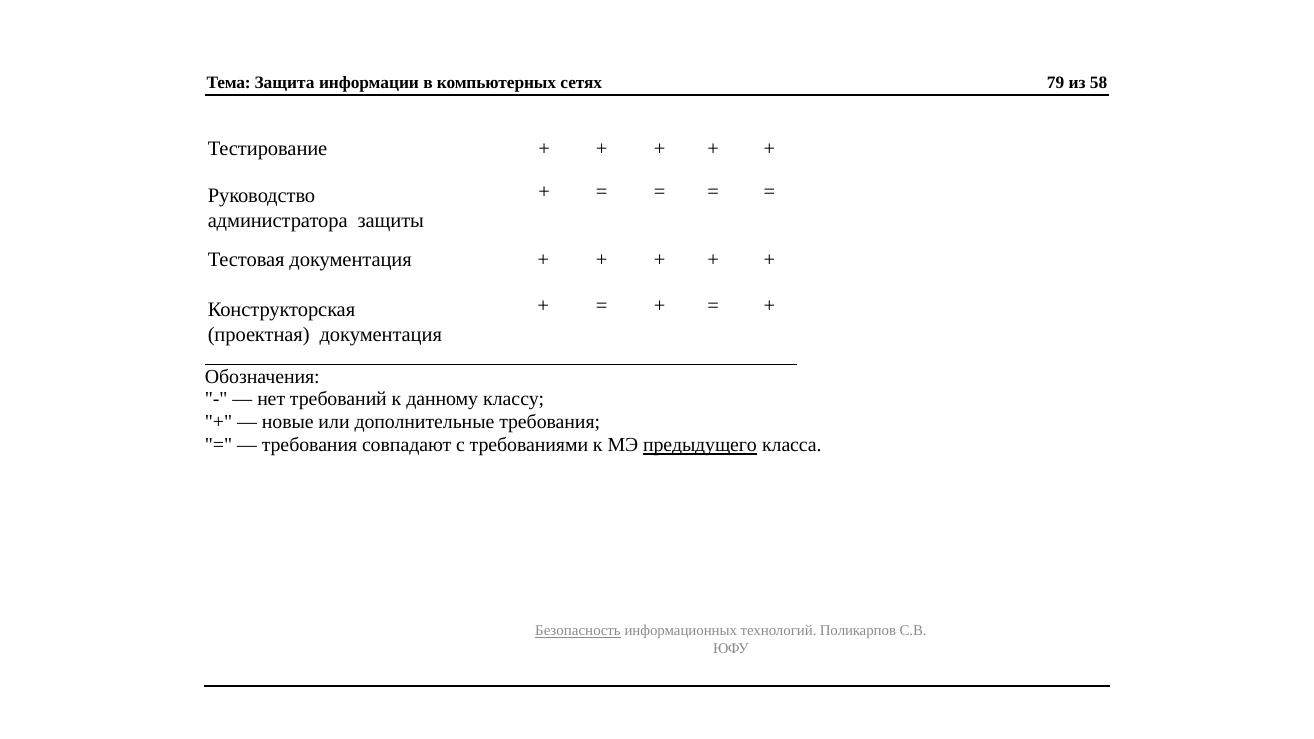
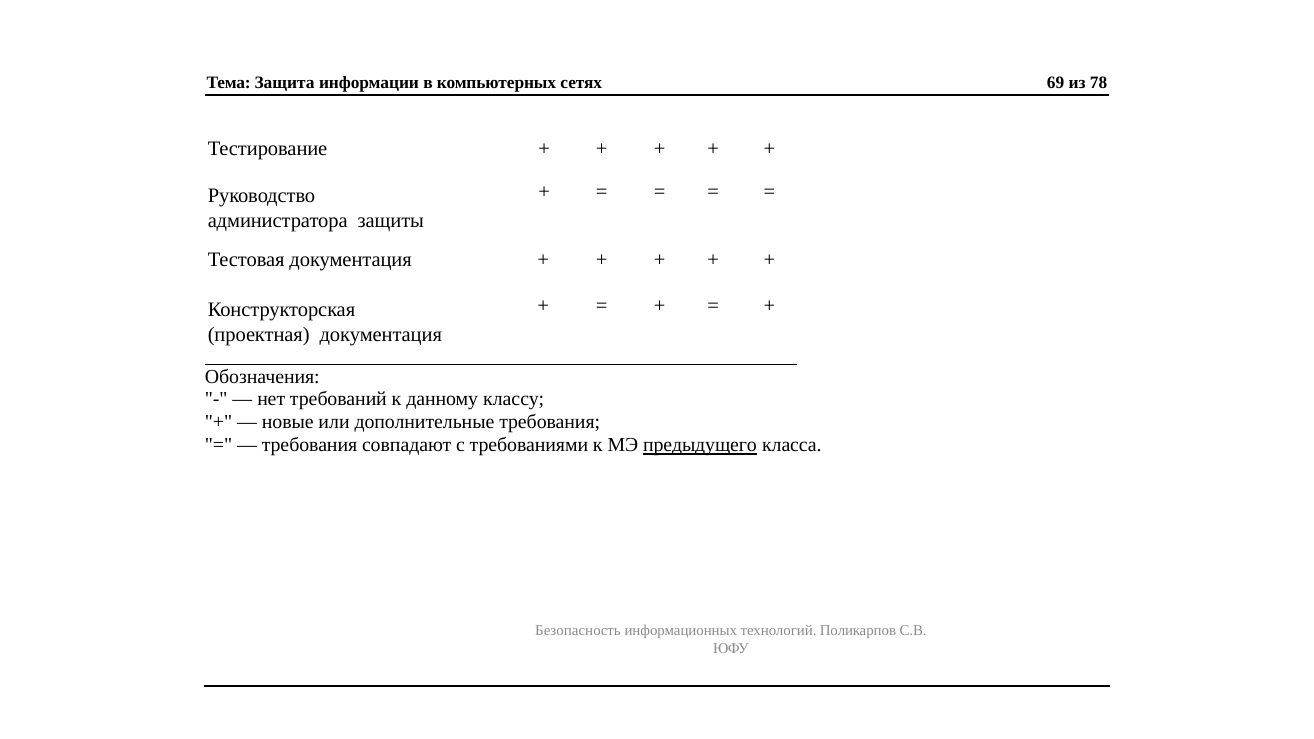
79: 79 -> 69 (1056, 83)
58: 58 -> 78 (1099, 83)
Безопасность underline: present -> none (578, 631)
